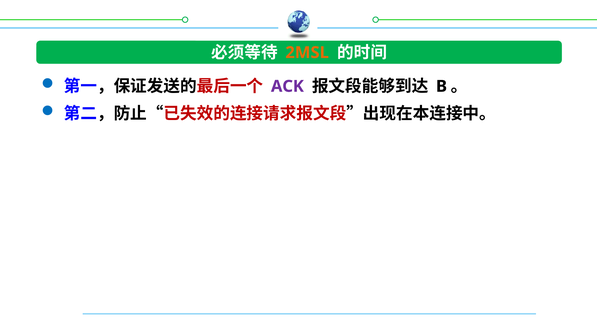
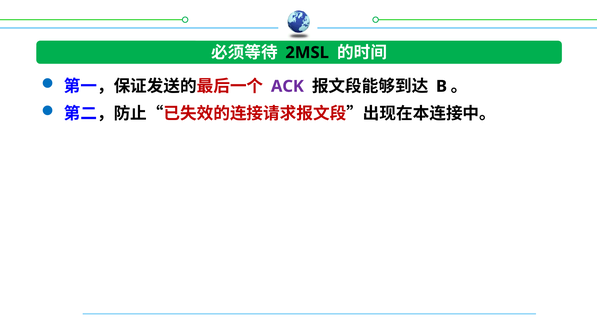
2MSL colour: orange -> black (307, 53)
